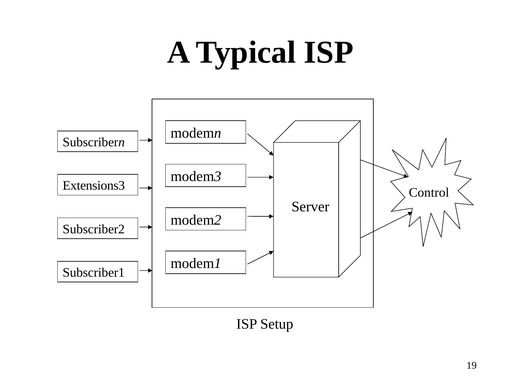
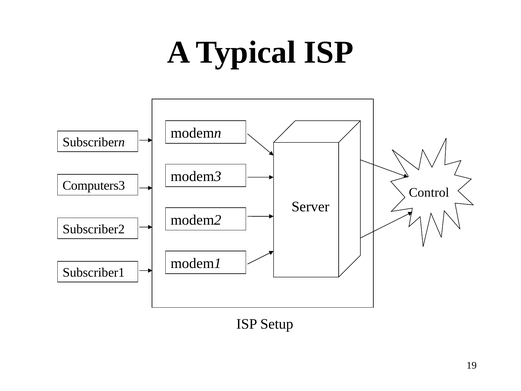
Extensions3: Extensions3 -> Computers3 (94, 186)
